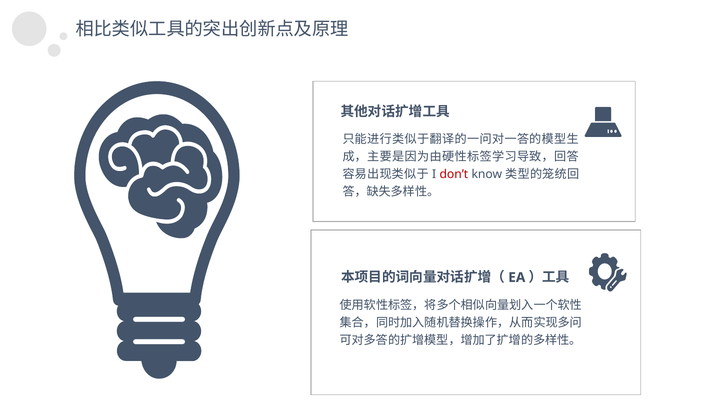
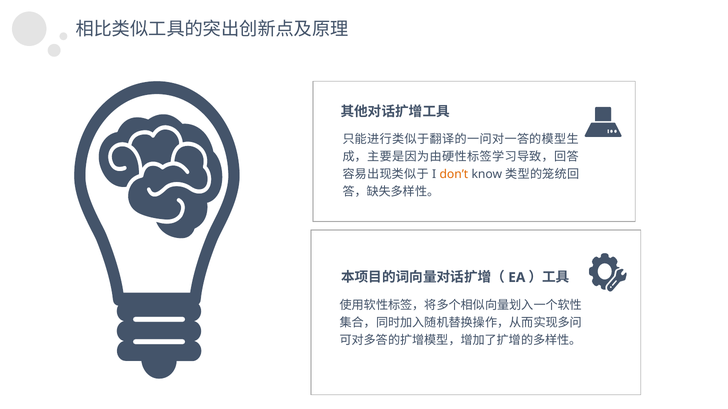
don’t colour: red -> orange (454, 175)
